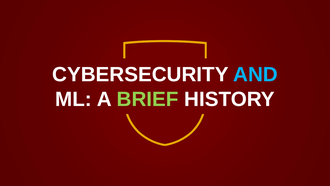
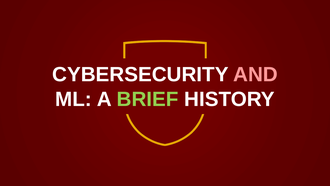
AND colour: light blue -> pink (255, 74)
